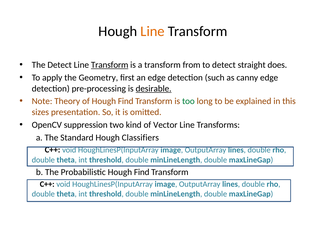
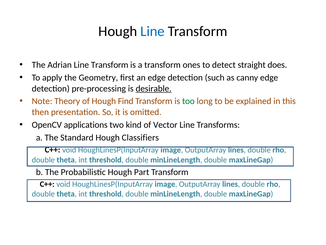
Line colour: orange -> blue (153, 31)
The Detect: Detect -> Adrian (60, 65)
Transform underline: present -> none (110, 65)
from: from -> ones (191, 65)
sizes: sizes -> then (40, 112)
suppression: suppression -> applications (86, 125)
Probabilistic Hough Find: Find -> Part (142, 172)
